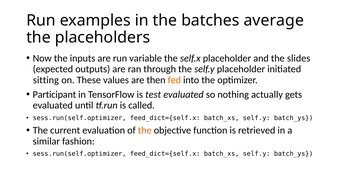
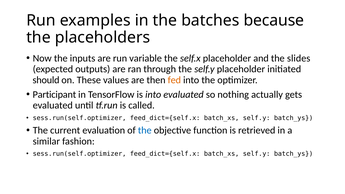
average: average -> because (274, 20)
sitting: sitting -> should (46, 80)
is test: test -> into (153, 95)
the colour: orange -> blue (145, 130)
